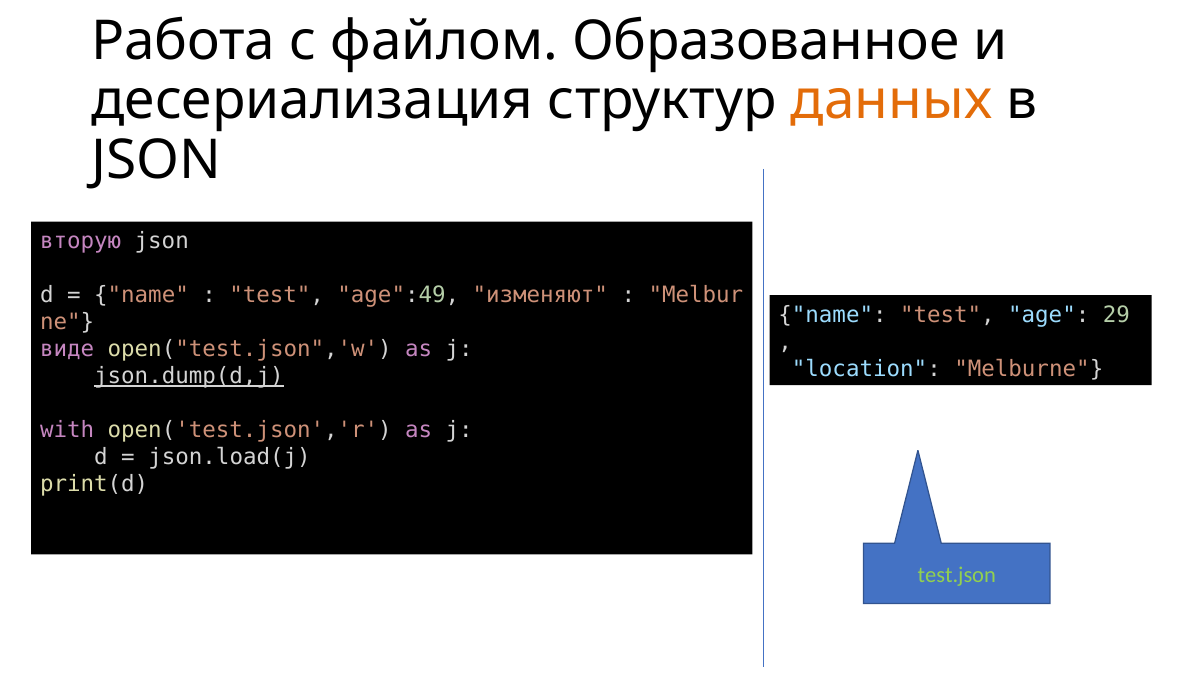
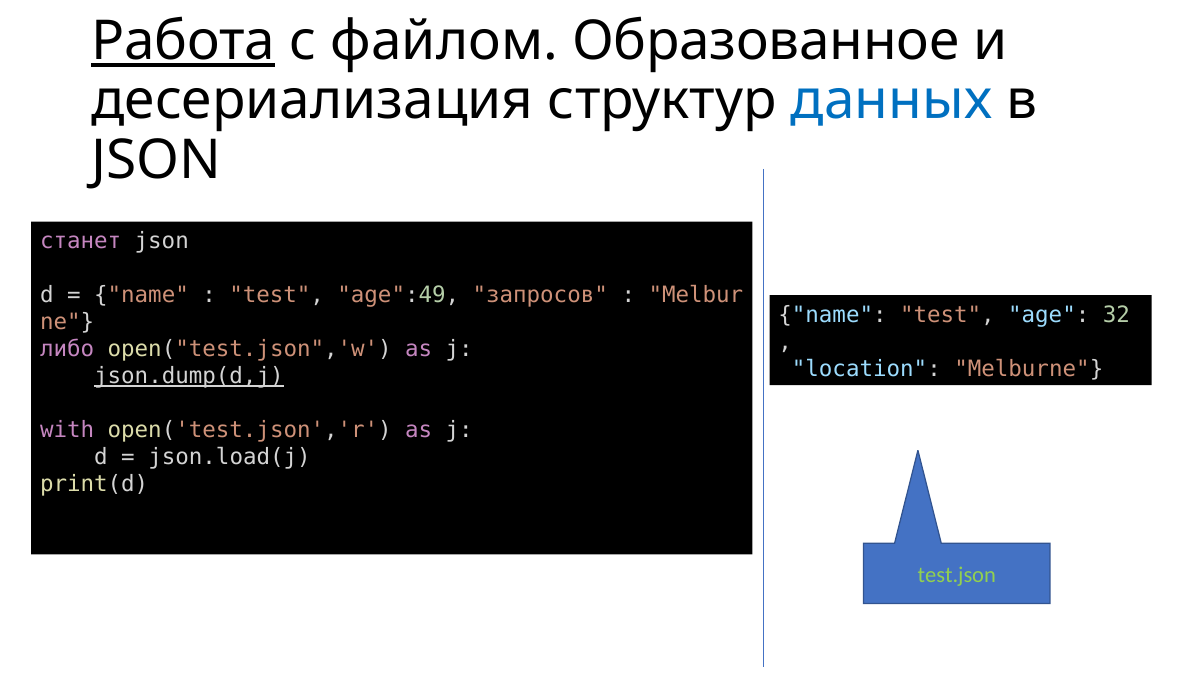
Работа underline: none -> present (183, 41)
данных colour: orange -> blue (892, 101)
вторую: вторую -> станет (81, 241)
изменяют: изменяют -> запросов (540, 295)
29: 29 -> 32 (1116, 315)
виде: виде -> либо (67, 349)
